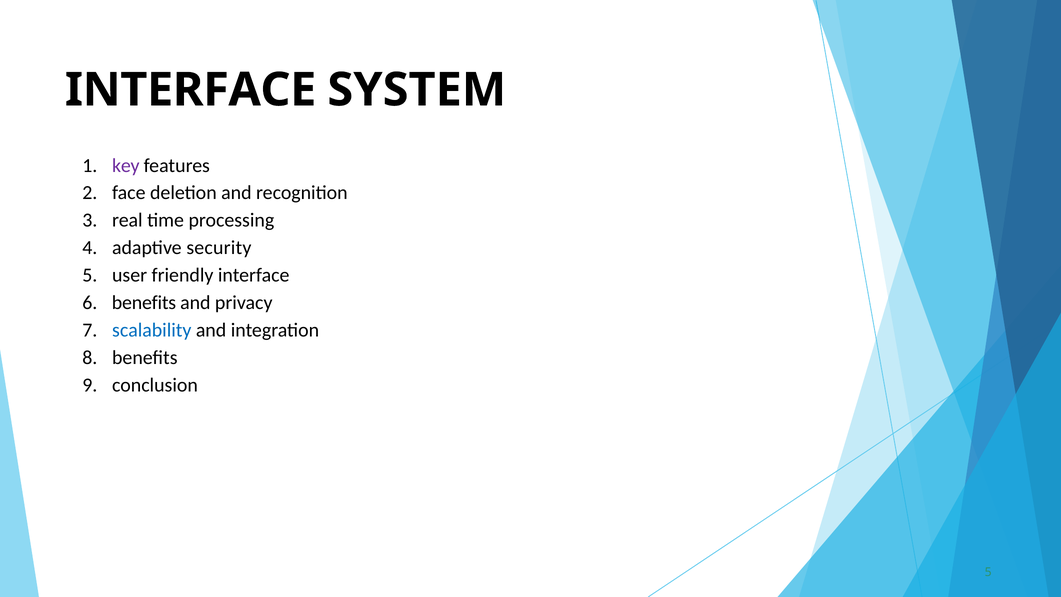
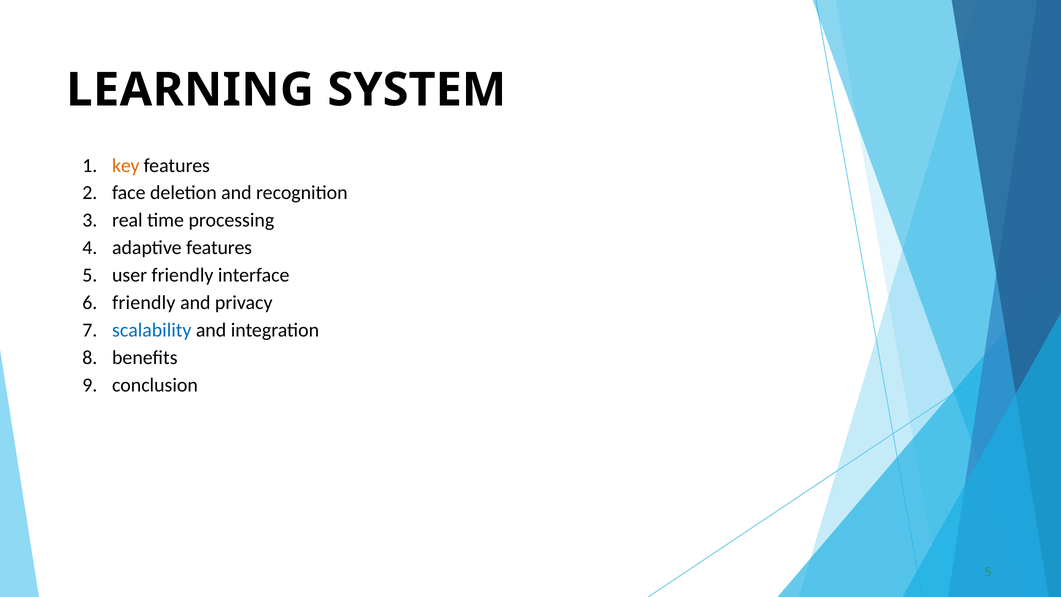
INTERFACE: INTERFACE -> LEARNING (190, 90)
key colour: purple -> orange (126, 165)
adaptive security: security -> features (219, 248)
benefits: benefits -> friendly (144, 303)
